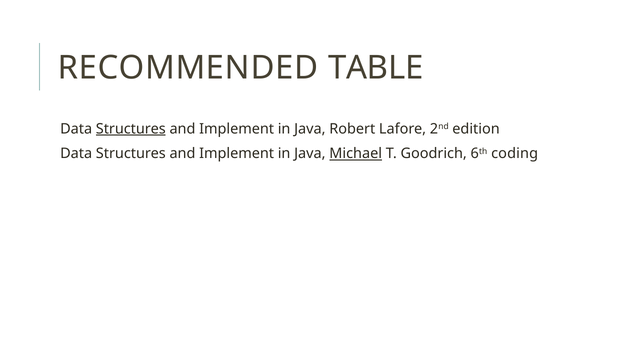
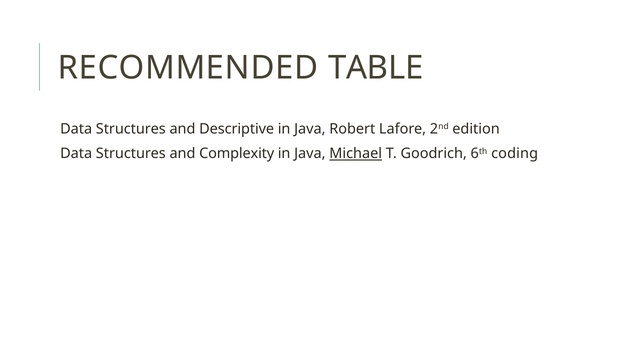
Structures underline: present -> none (131, 129)
Implement: Implement -> Descriptive (237, 129)
Implement: Implement -> Complexity (237, 153)
